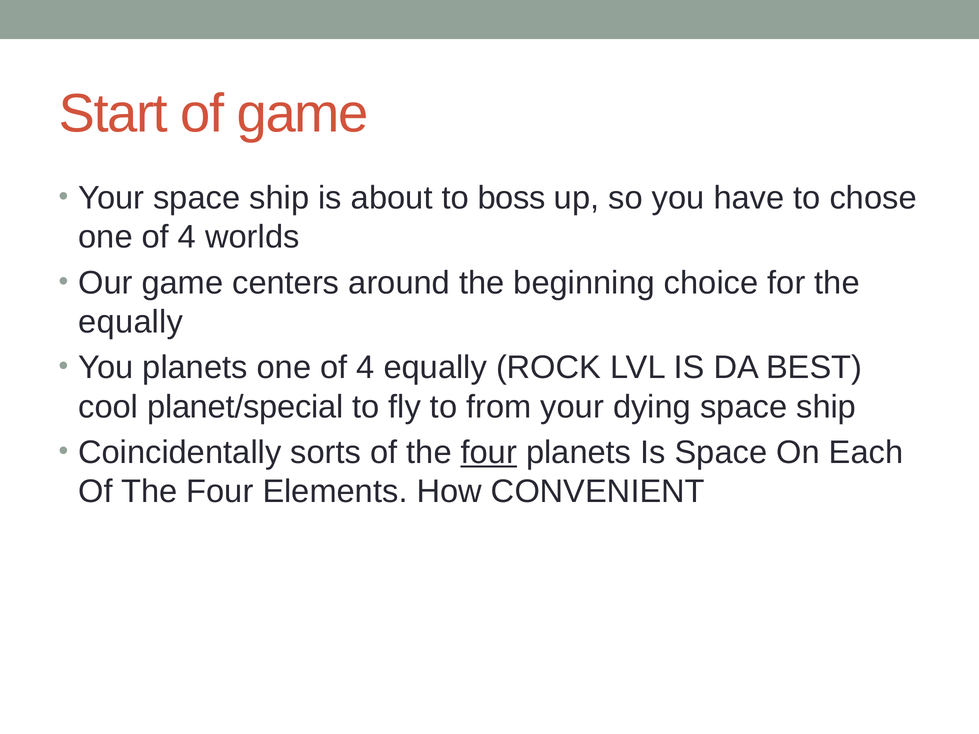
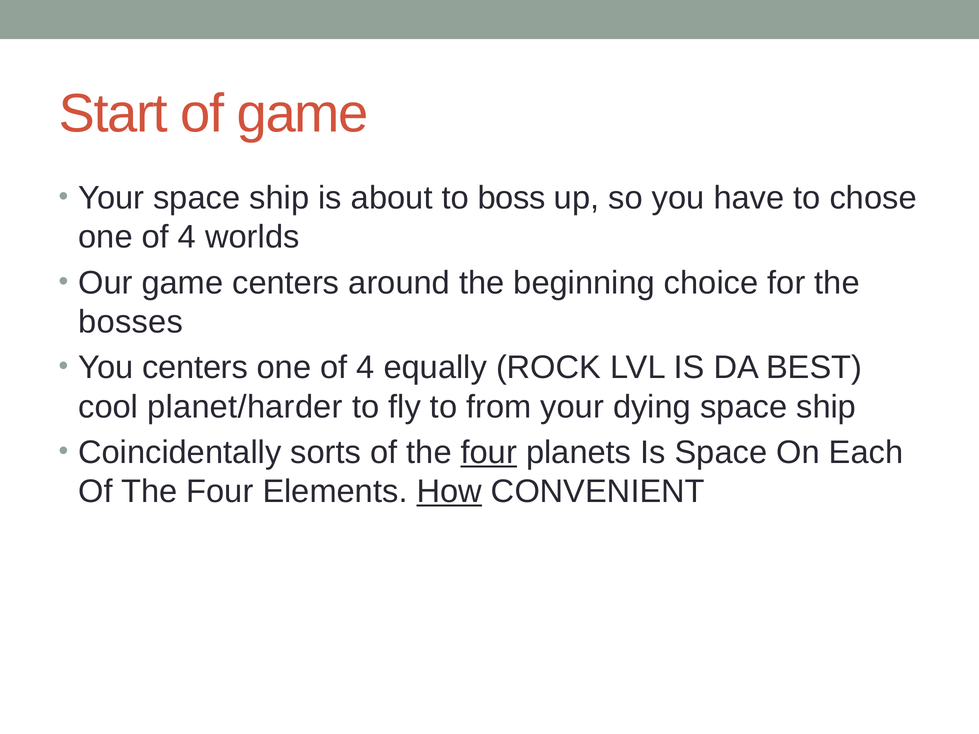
equally: equally -> bosses (131, 322)
You planets: planets -> centers (195, 368)
planet/special: planet/special -> planet/harder (245, 407)
How underline: none -> present (449, 492)
